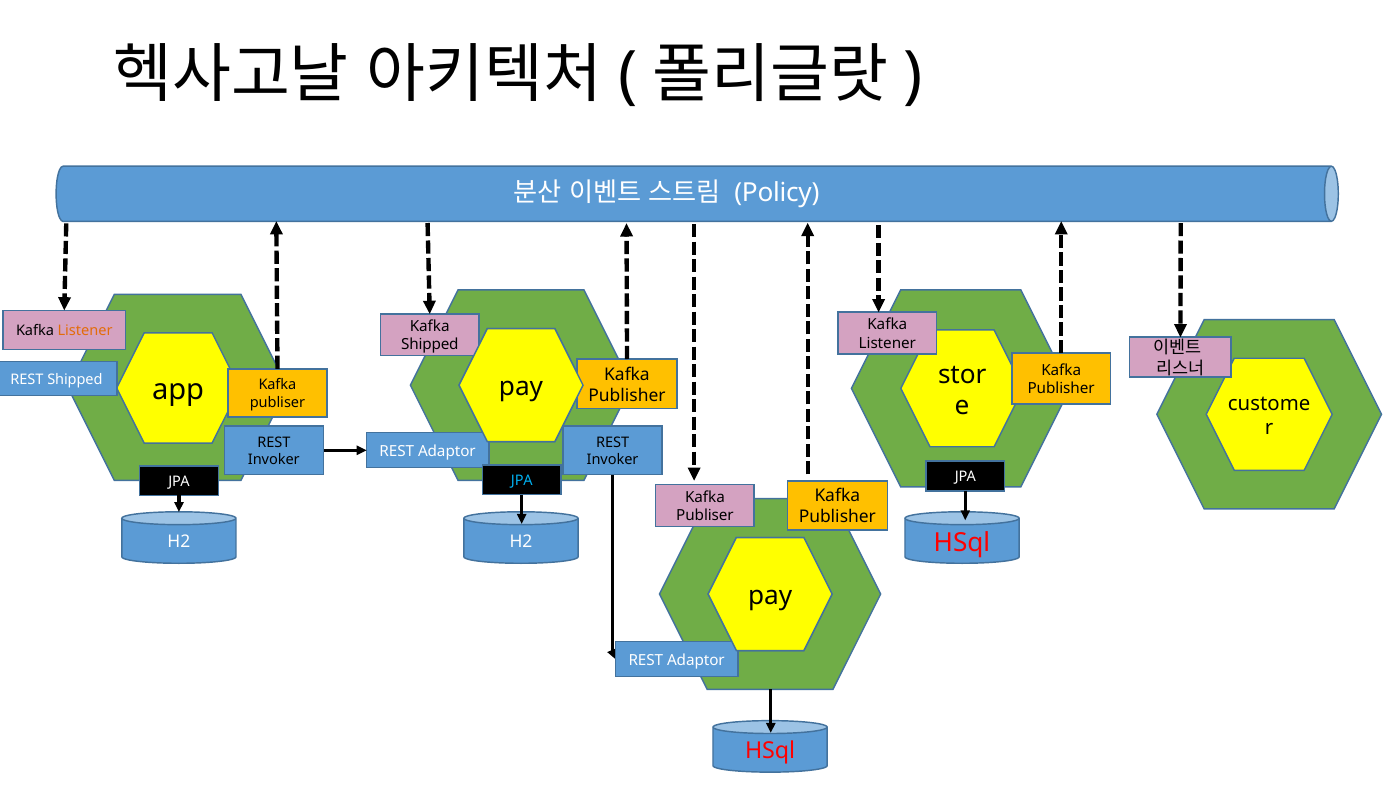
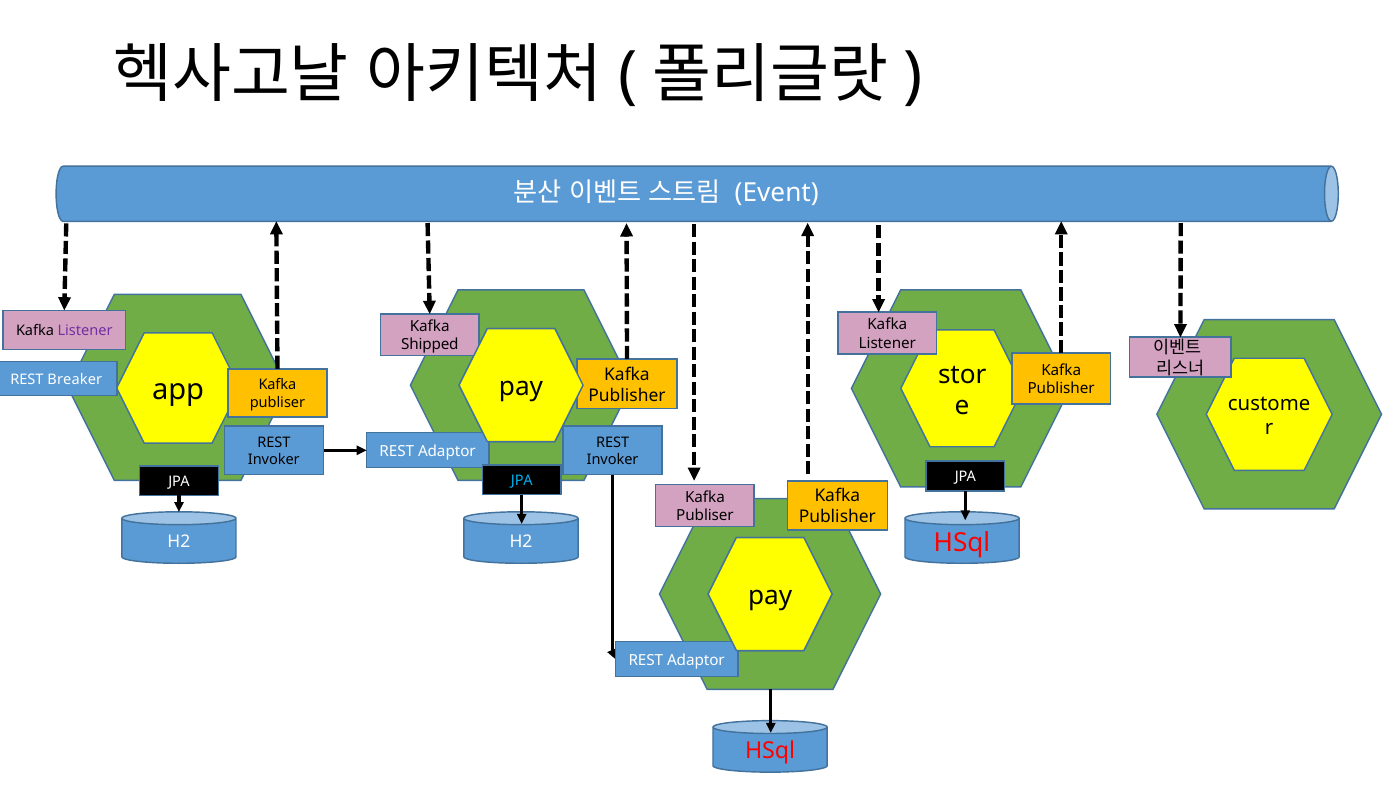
Policy: Policy -> Event (777, 193)
Listener colour: orange -> purple (85, 331)
REST Shipped: Shipped -> Breaker (75, 379)
